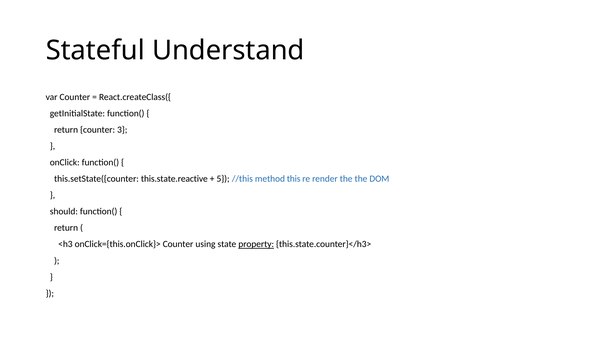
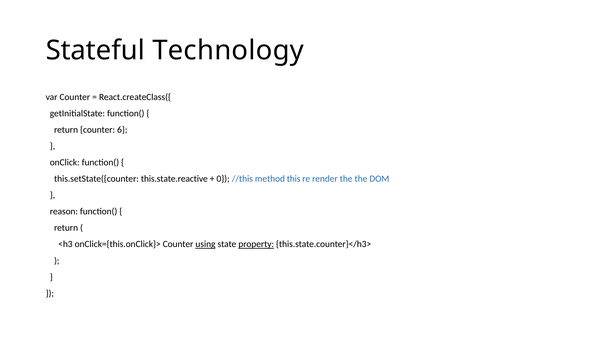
Understand: Understand -> Technology (228, 50)
3: 3 -> 6 (122, 130)
5: 5 -> 0 (223, 179)
should: should -> reason (64, 211)
using underline: none -> present (205, 244)
